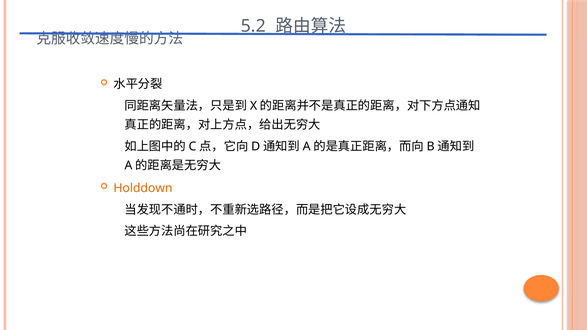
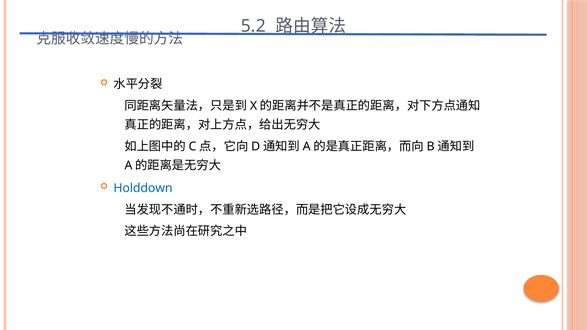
Holddown colour: orange -> blue (143, 188)
